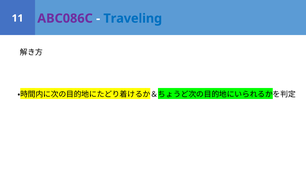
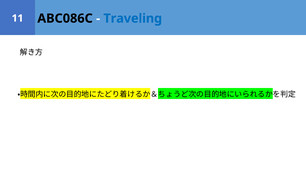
ABC086C colour: purple -> black (65, 18)
